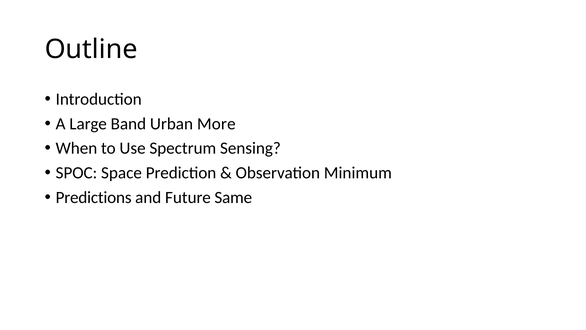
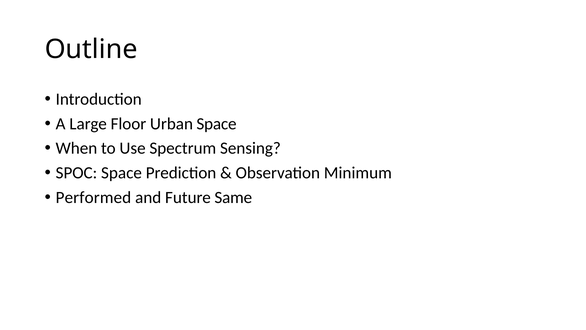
Band: Band -> Floor (128, 124)
Urban More: More -> Space (217, 124)
Predictions: Predictions -> Performed (93, 197)
